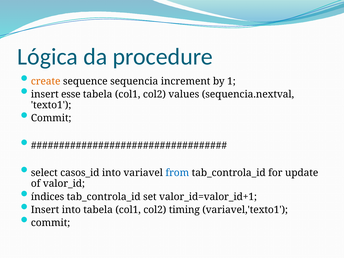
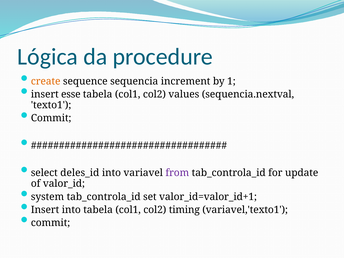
casos_id: casos_id -> deles_id (80, 173)
from colour: blue -> purple (177, 173)
índices: índices -> system (48, 197)
